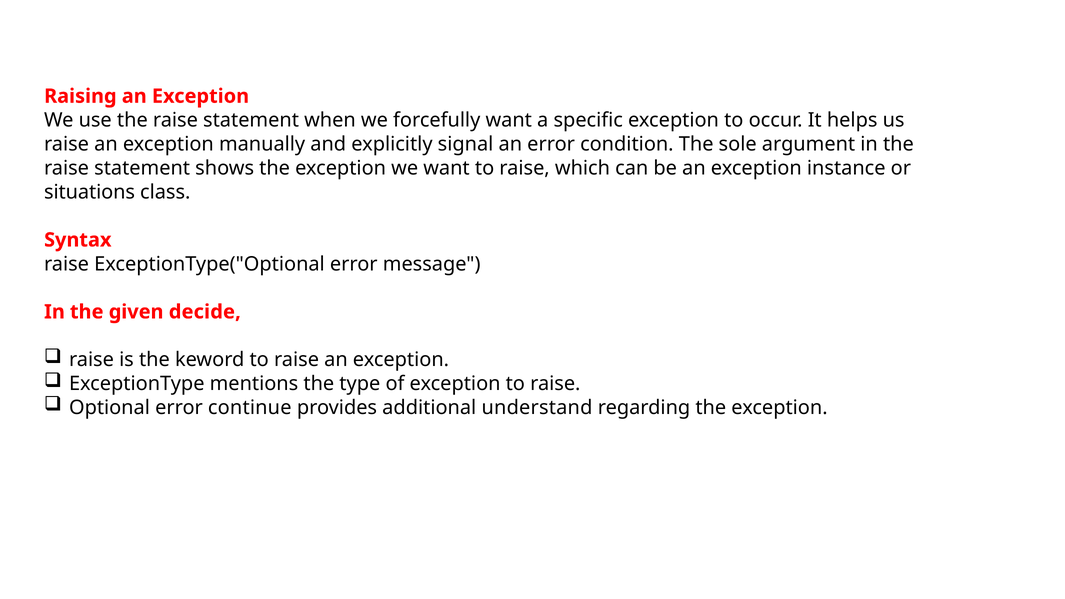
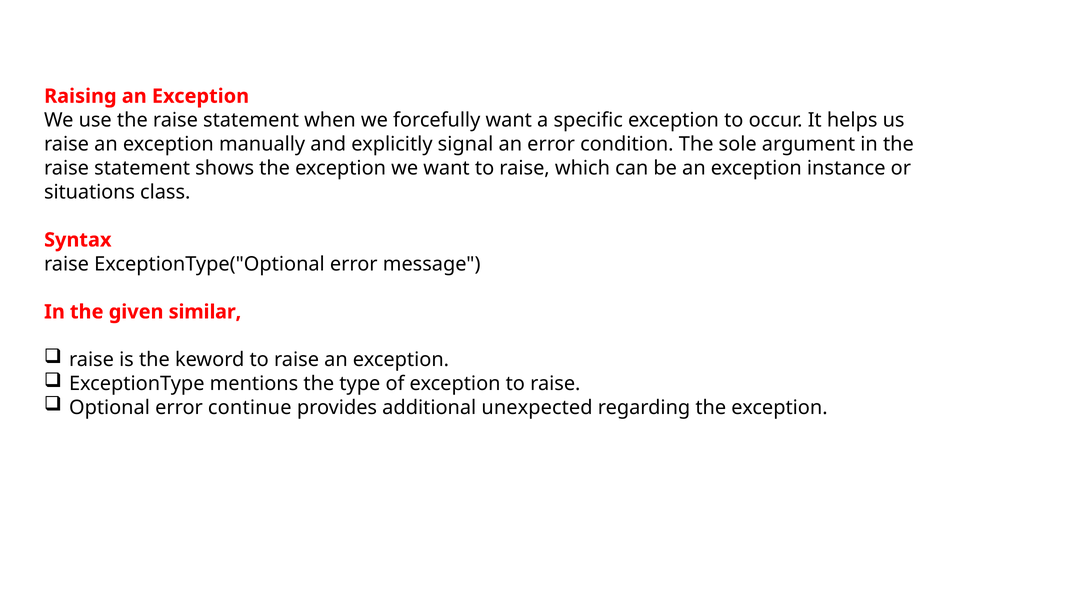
decide: decide -> similar (205, 312)
understand: understand -> unexpected (537, 408)
